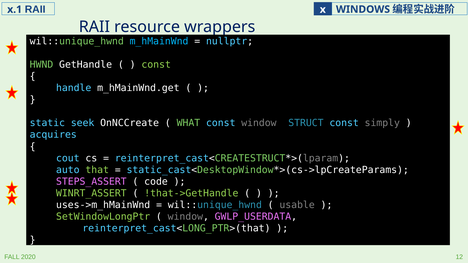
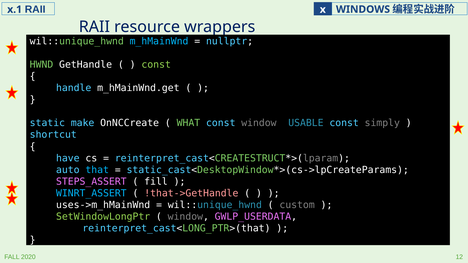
seek: seek -> make (83, 123)
STRUCT: STRUCT -> USABLE (306, 123)
acquires: acquires -> shortcut (53, 135)
cout: cout -> have (68, 158)
that colour: light green -> light blue (97, 170)
code: code -> fill (156, 182)
WINRT_ASSERT colour: light green -> light blue (91, 193)
!that->GetHandle colour: light green -> pink (191, 193)
usable: usable -> custom (297, 205)
